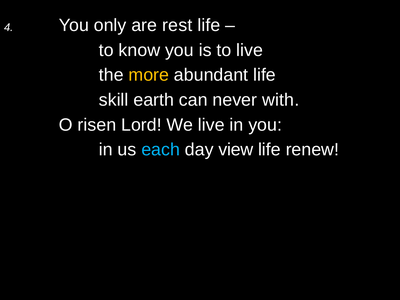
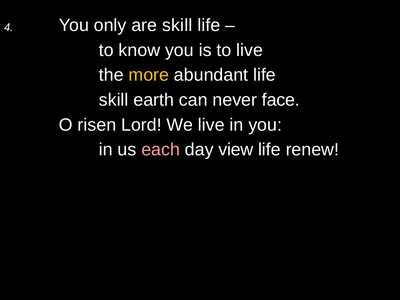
are rest: rest -> skill (177, 25)
with: with -> face (281, 100)
each colour: light blue -> pink (161, 150)
